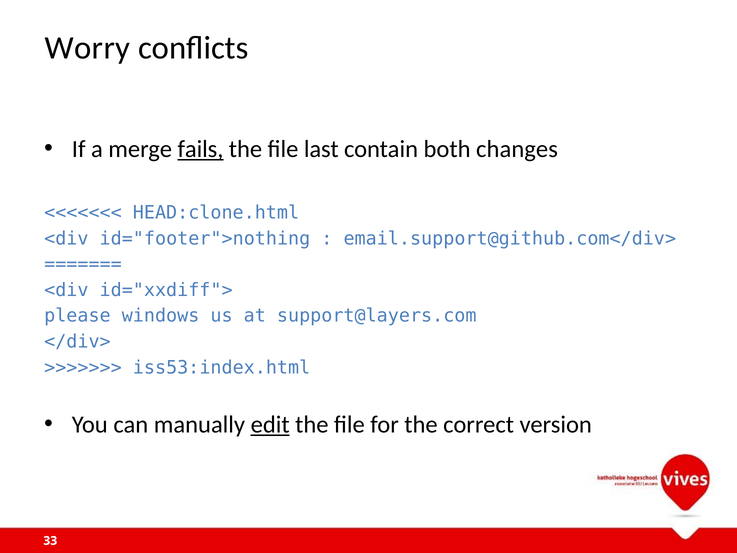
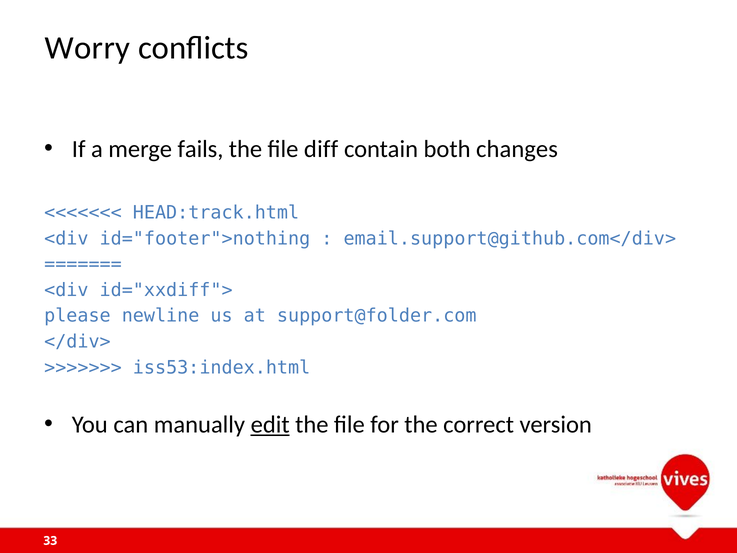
fails underline: present -> none (200, 149)
last: last -> diff (321, 149)
HEAD:clone.html: HEAD:clone.html -> HEAD:track.html (216, 213)
windows: windows -> newline (161, 316)
support@layers.com: support@layers.com -> support@folder.com (377, 316)
